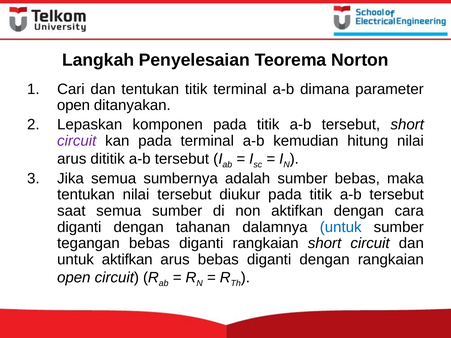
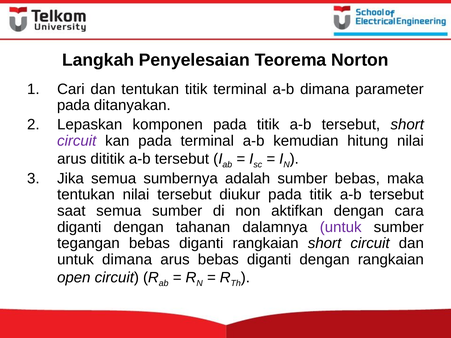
open: open -> pada (73, 105)
untuk colour: blue -> purple (341, 227)
untuk aktifkan: aktifkan -> dimana (127, 260)
